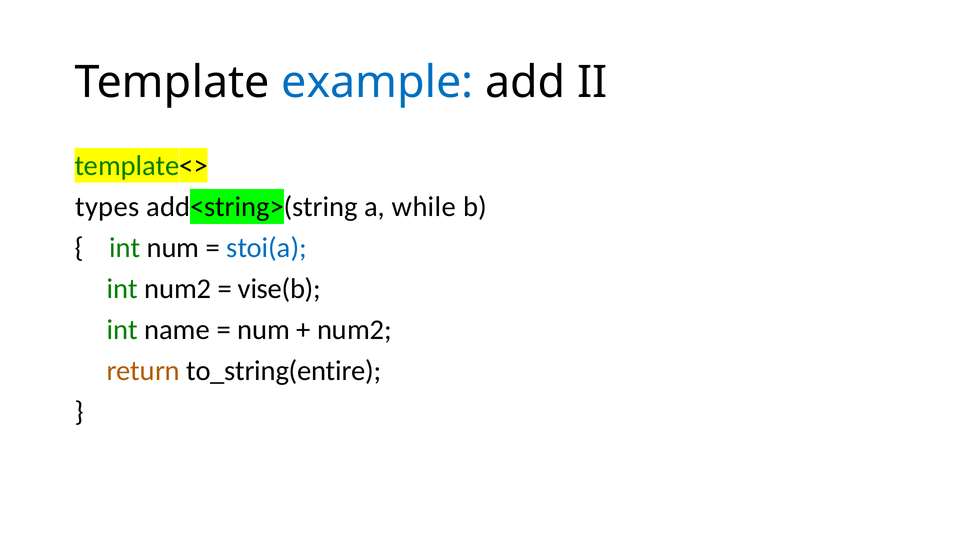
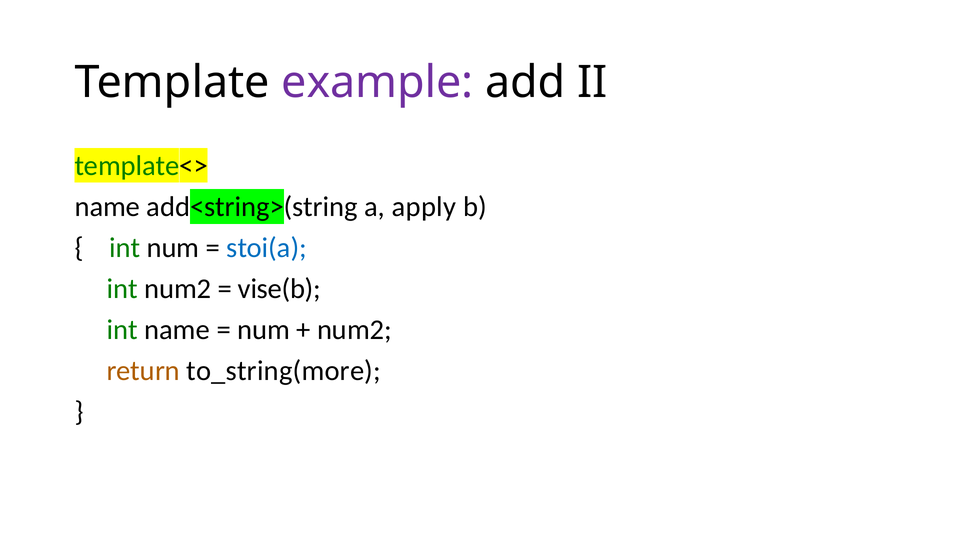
example colour: blue -> purple (377, 82)
types: types -> name (107, 207)
while: while -> apply (424, 207)
to_string(entire: to_string(entire -> to_string(more (284, 371)
